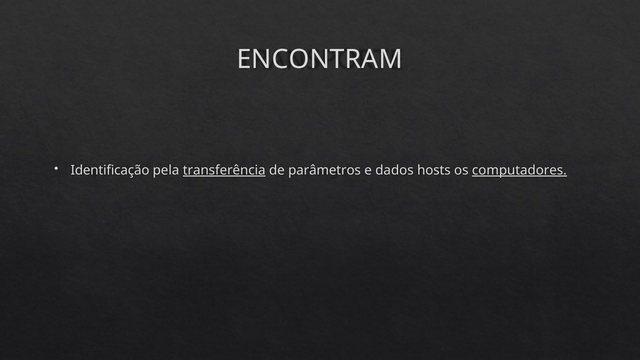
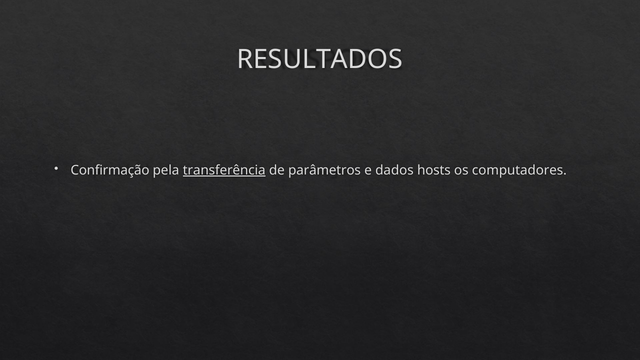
ENCONTRAM: ENCONTRAM -> RESULTADOS (320, 59)
Identificação: Identificação -> Confirmação (110, 170)
computadores underline: present -> none (519, 170)
